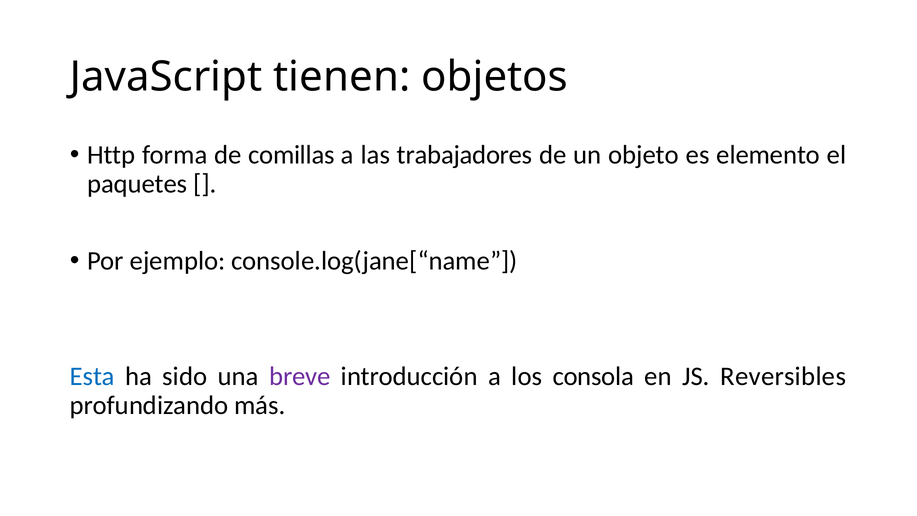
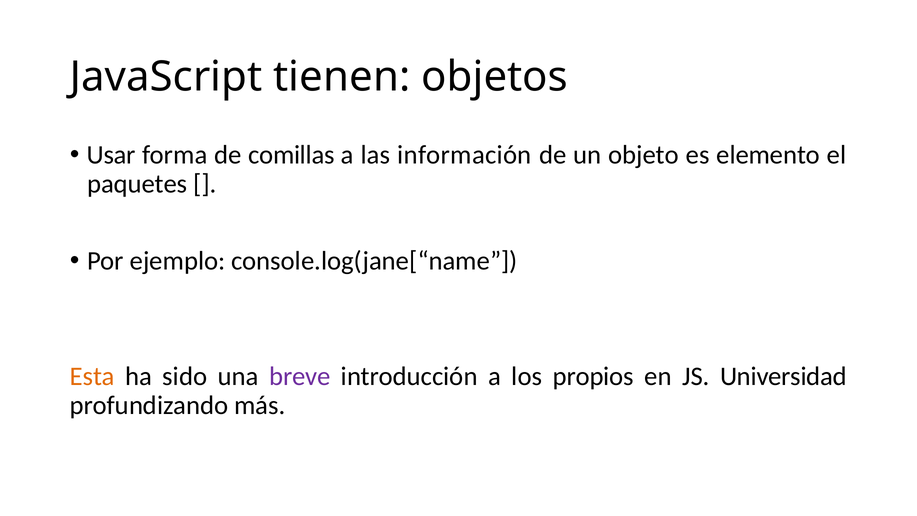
Http: Http -> Usar (111, 155)
trabajadores: trabajadores -> información (464, 155)
Esta colour: blue -> orange (92, 376)
consola: consola -> propios (593, 376)
Reversibles: Reversibles -> Universidad (783, 376)
